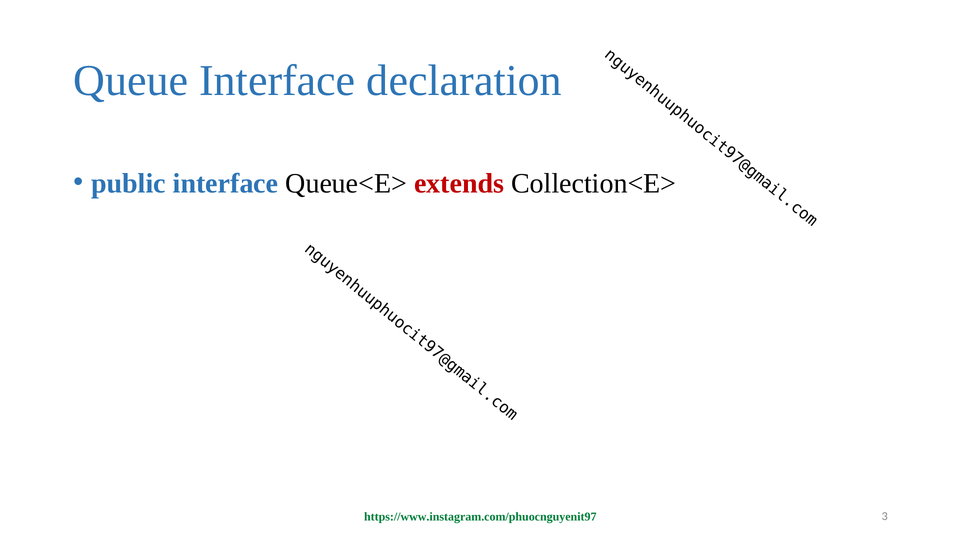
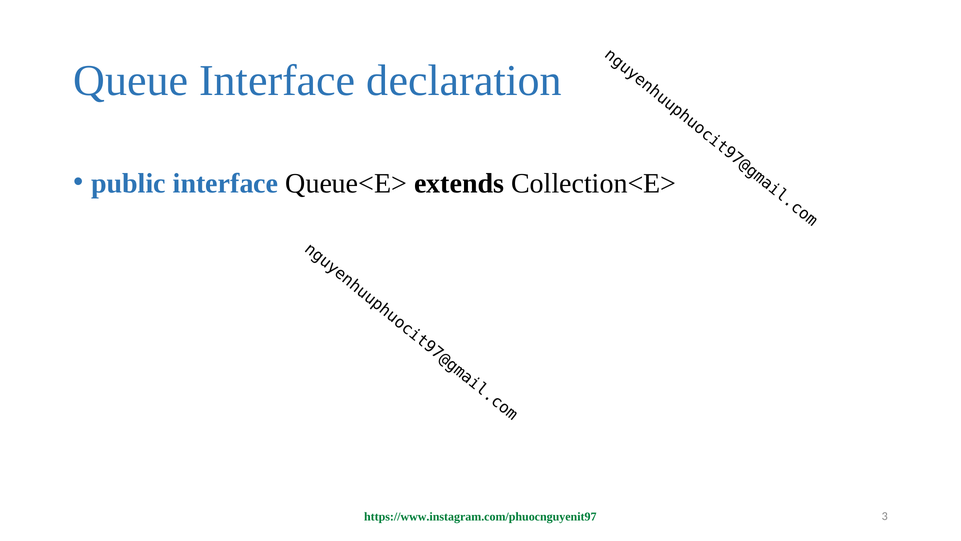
extends colour: red -> black (459, 183)
